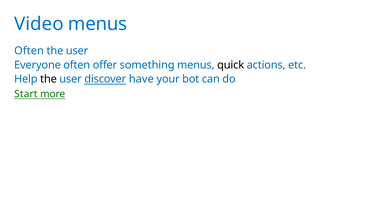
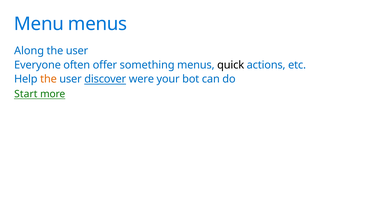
Video: Video -> Menu (39, 24)
Often: Often -> Along (29, 51)
the colour: black -> orange (48, 79)
have: have -> were (141, 79)
